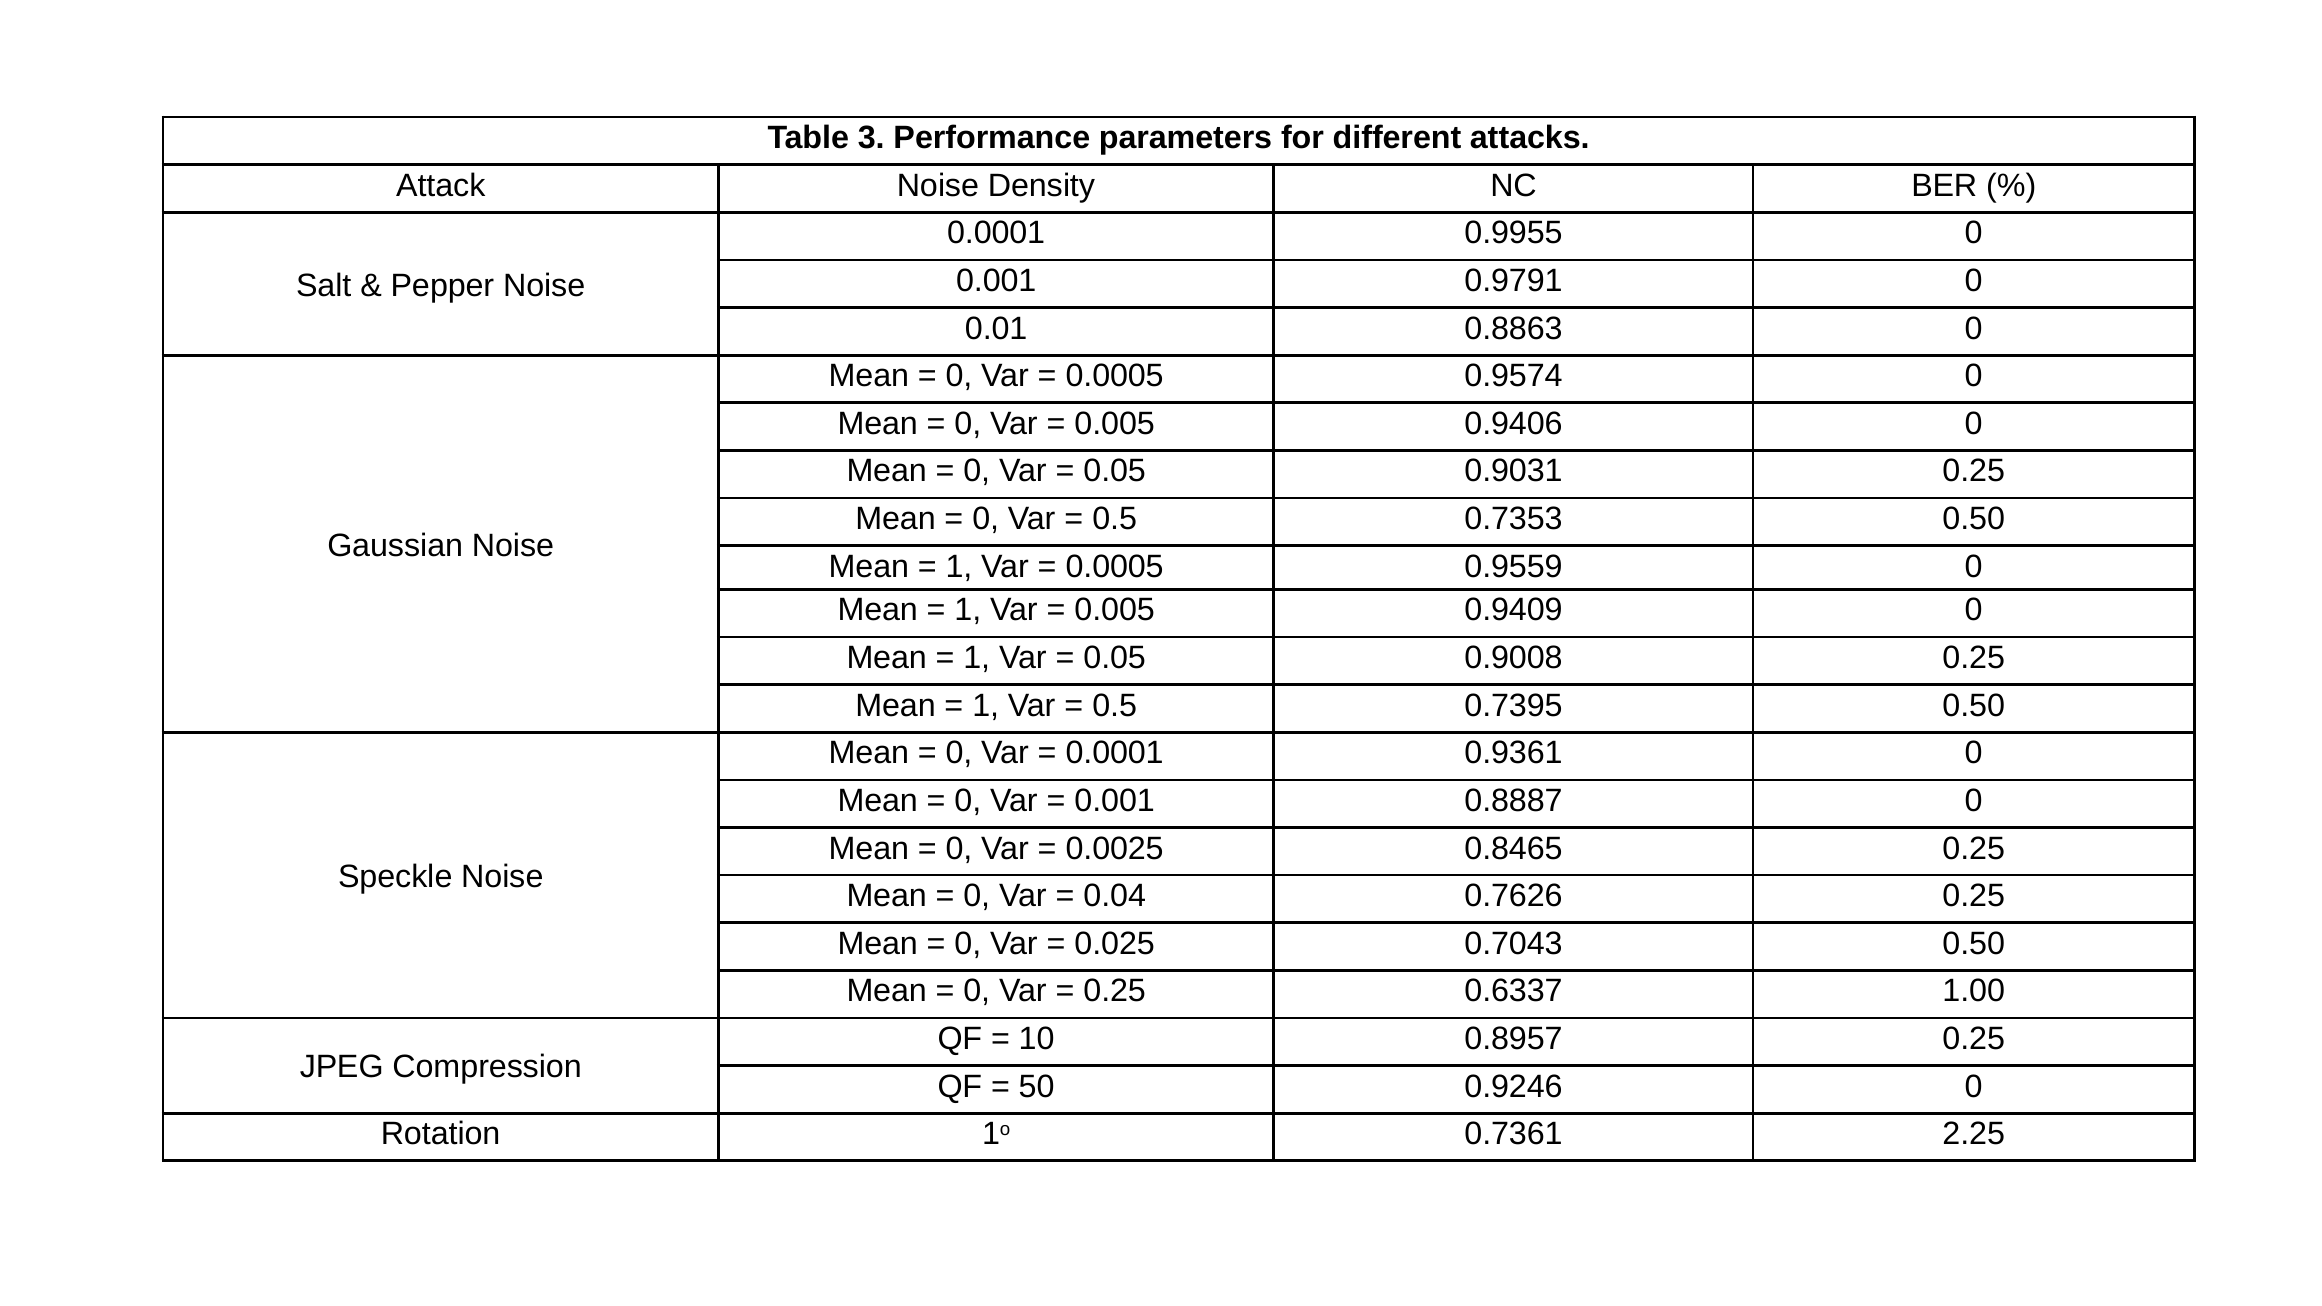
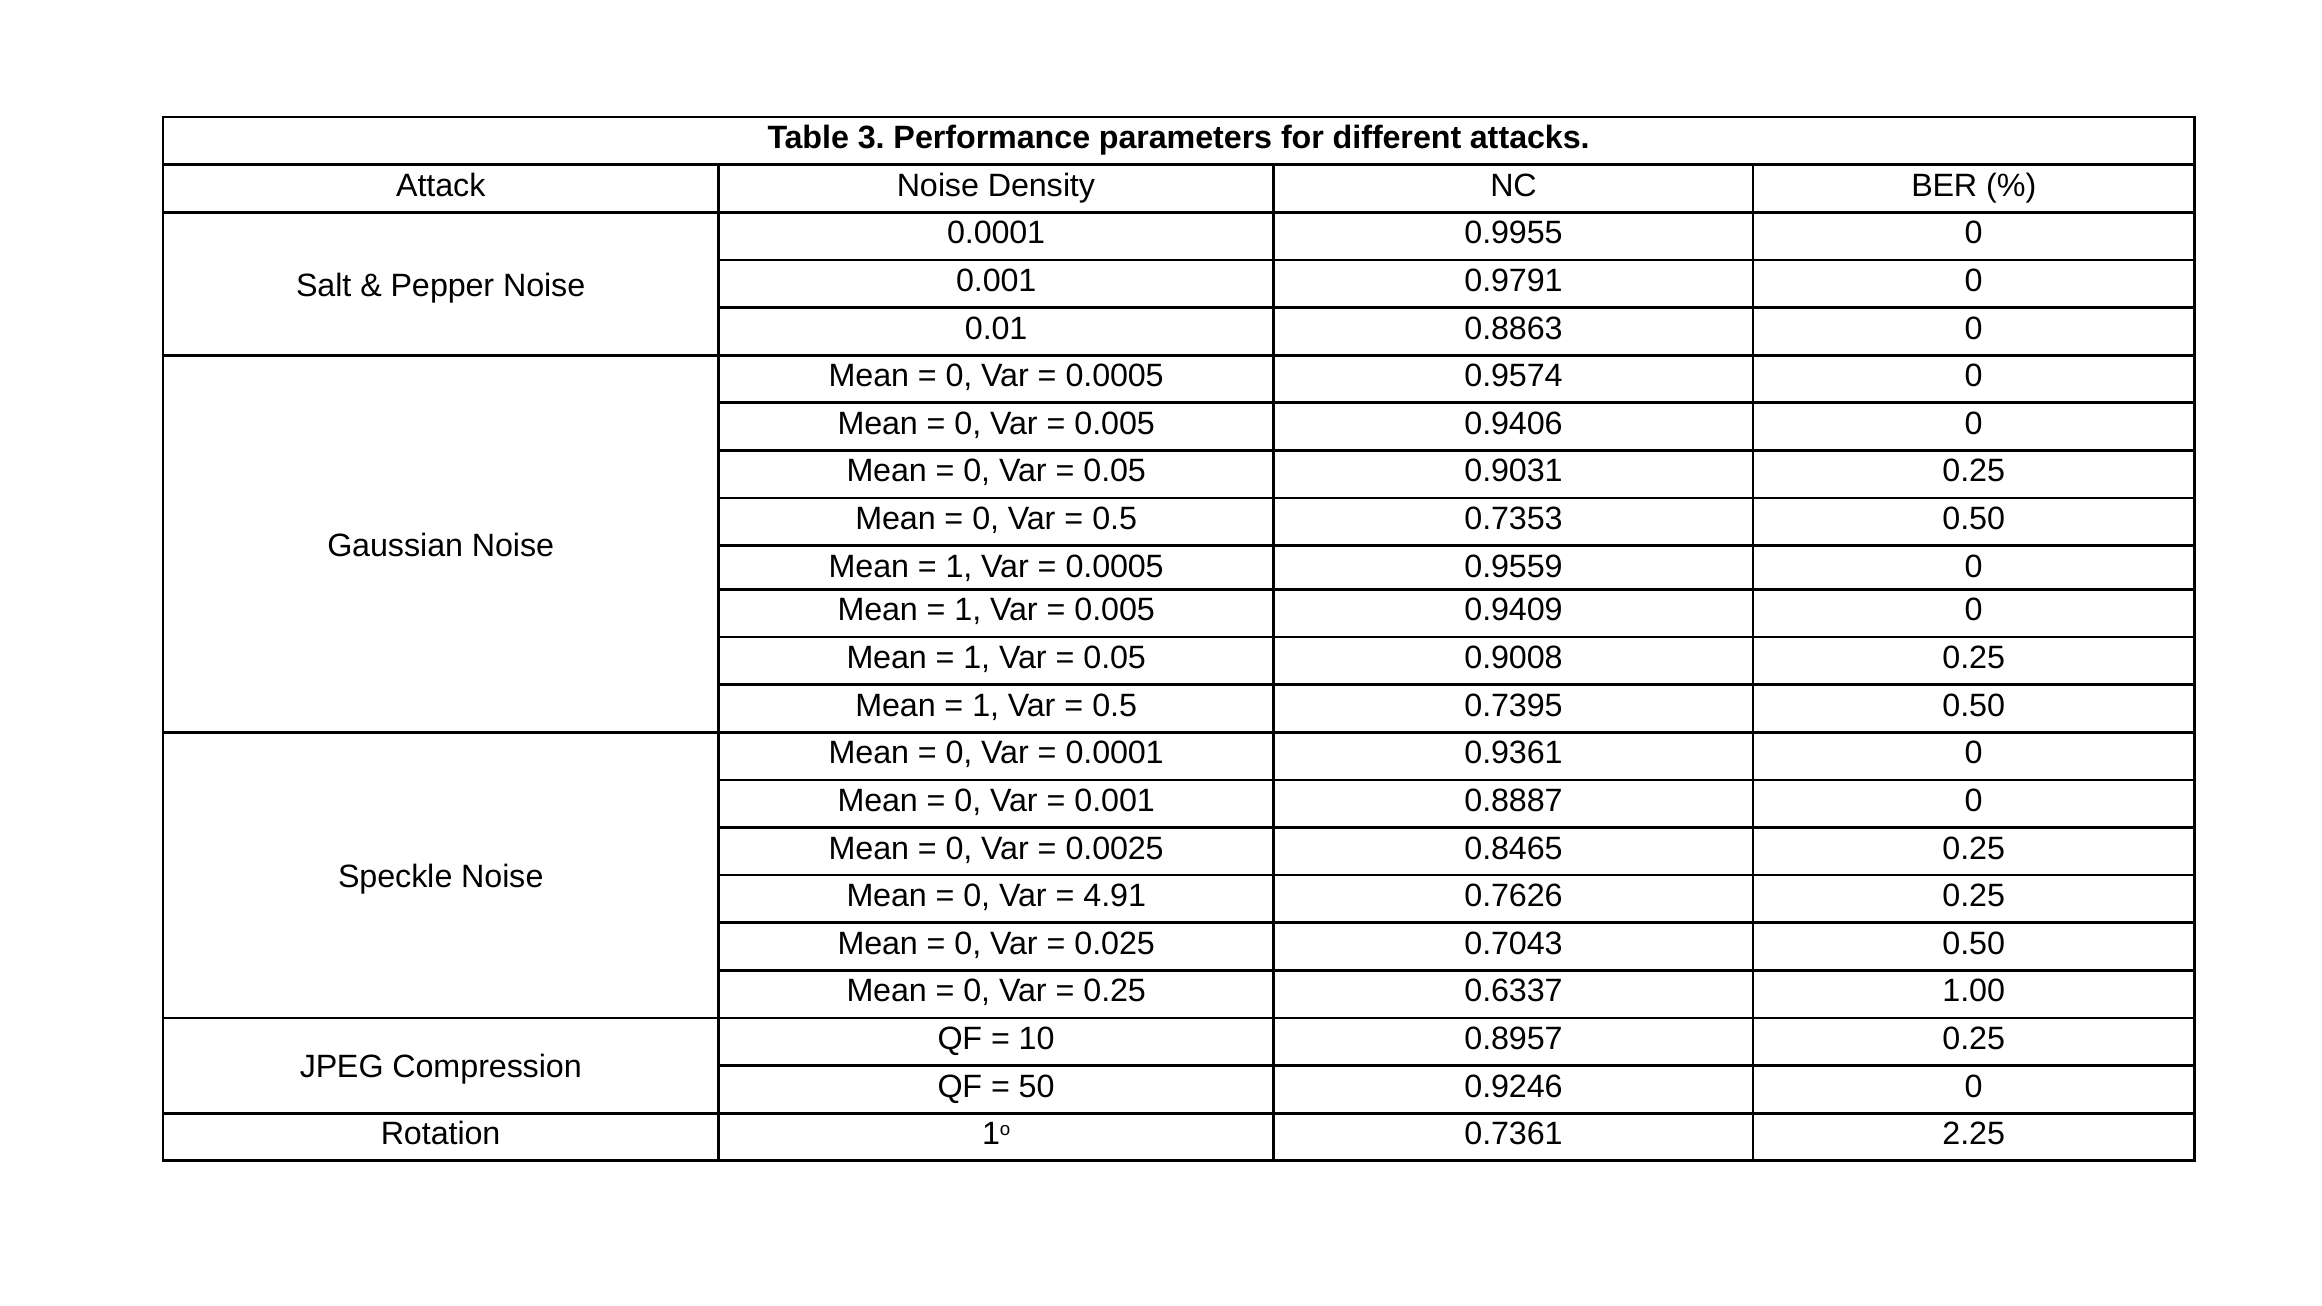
0.04: 0.04 -> 4.91 (1115, 896)
